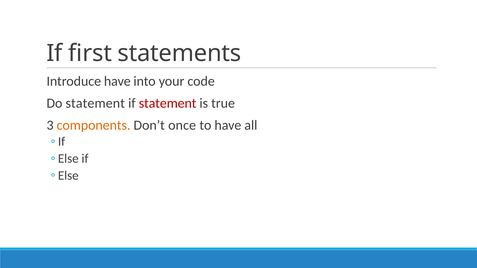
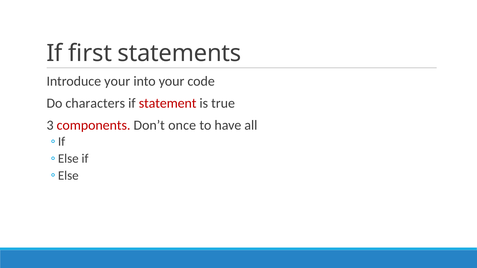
Introduce have: have -> your (117, 81)
Do statement: statement -> characters (95, 103)
components colour: orange -> red (94, 125)
